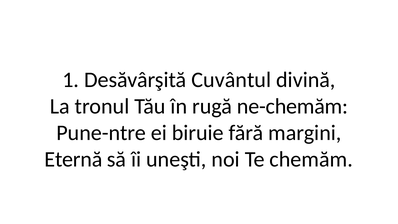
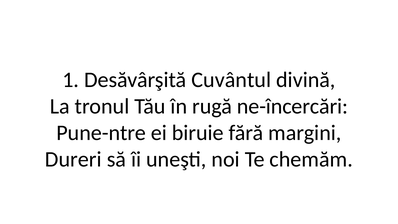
ne-chemăm: ne-chemăm -> ne-încercări (292, 106)
Eternă: Eternă -> Dureri (73, 159)
